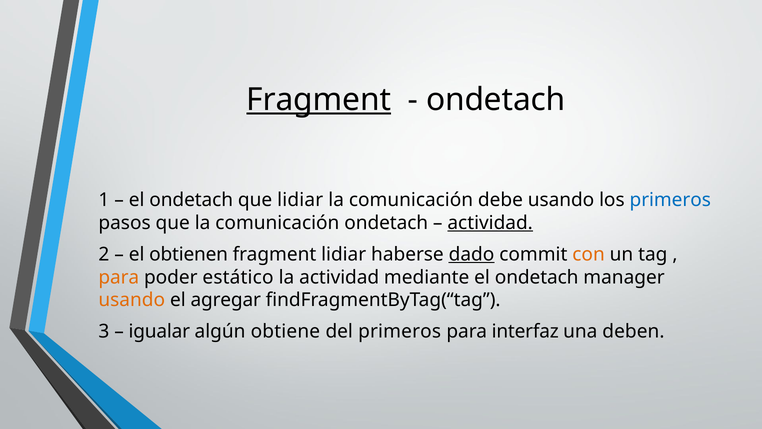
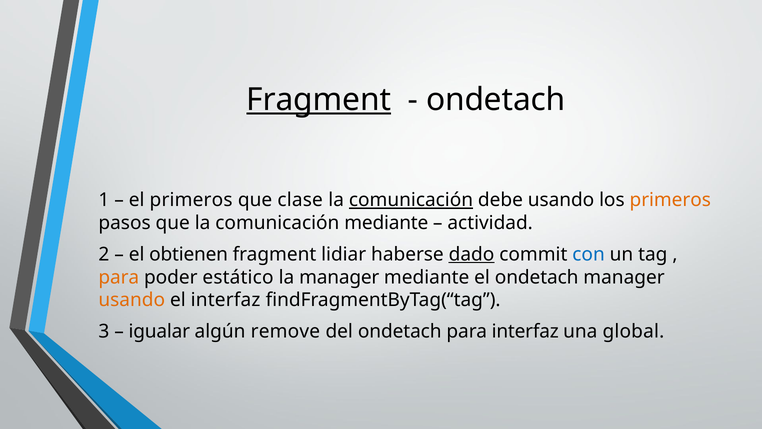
ondetach: ondetach -> primeros (191, 200)
que lidiar: lidiar -> clase (300, 200)
comunicación underline: none -> present (411, 200)
primeros colour: blue -> orange (670, 200)
comunicación ondetach: ondetach -> mediante (386, 223)
actividad underline: present -> none (490, 223)
con colour: orange -> blue (589, 254)
la actividad: actividad -> manager (339, 277)
el agregar: agregar -> interfaz (226, 300)
obtiene: obtiene -> remove (285, 331)
del primeros: primeros -> ondetach (400, 331)
deben: deben -> global (633, 331)
